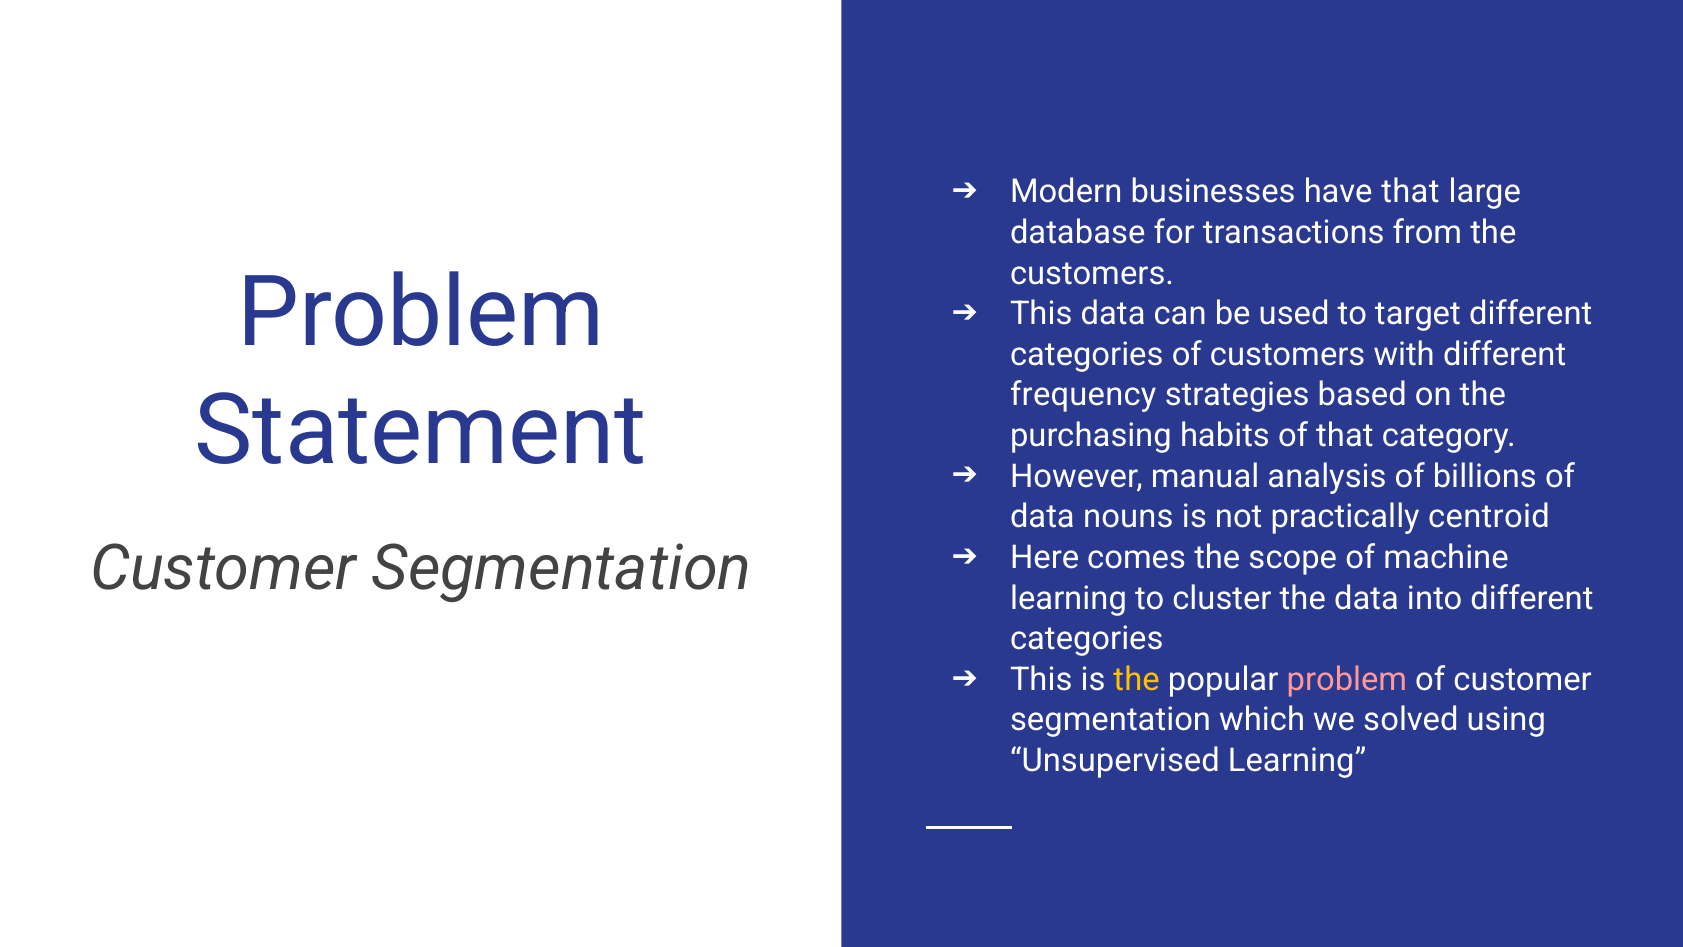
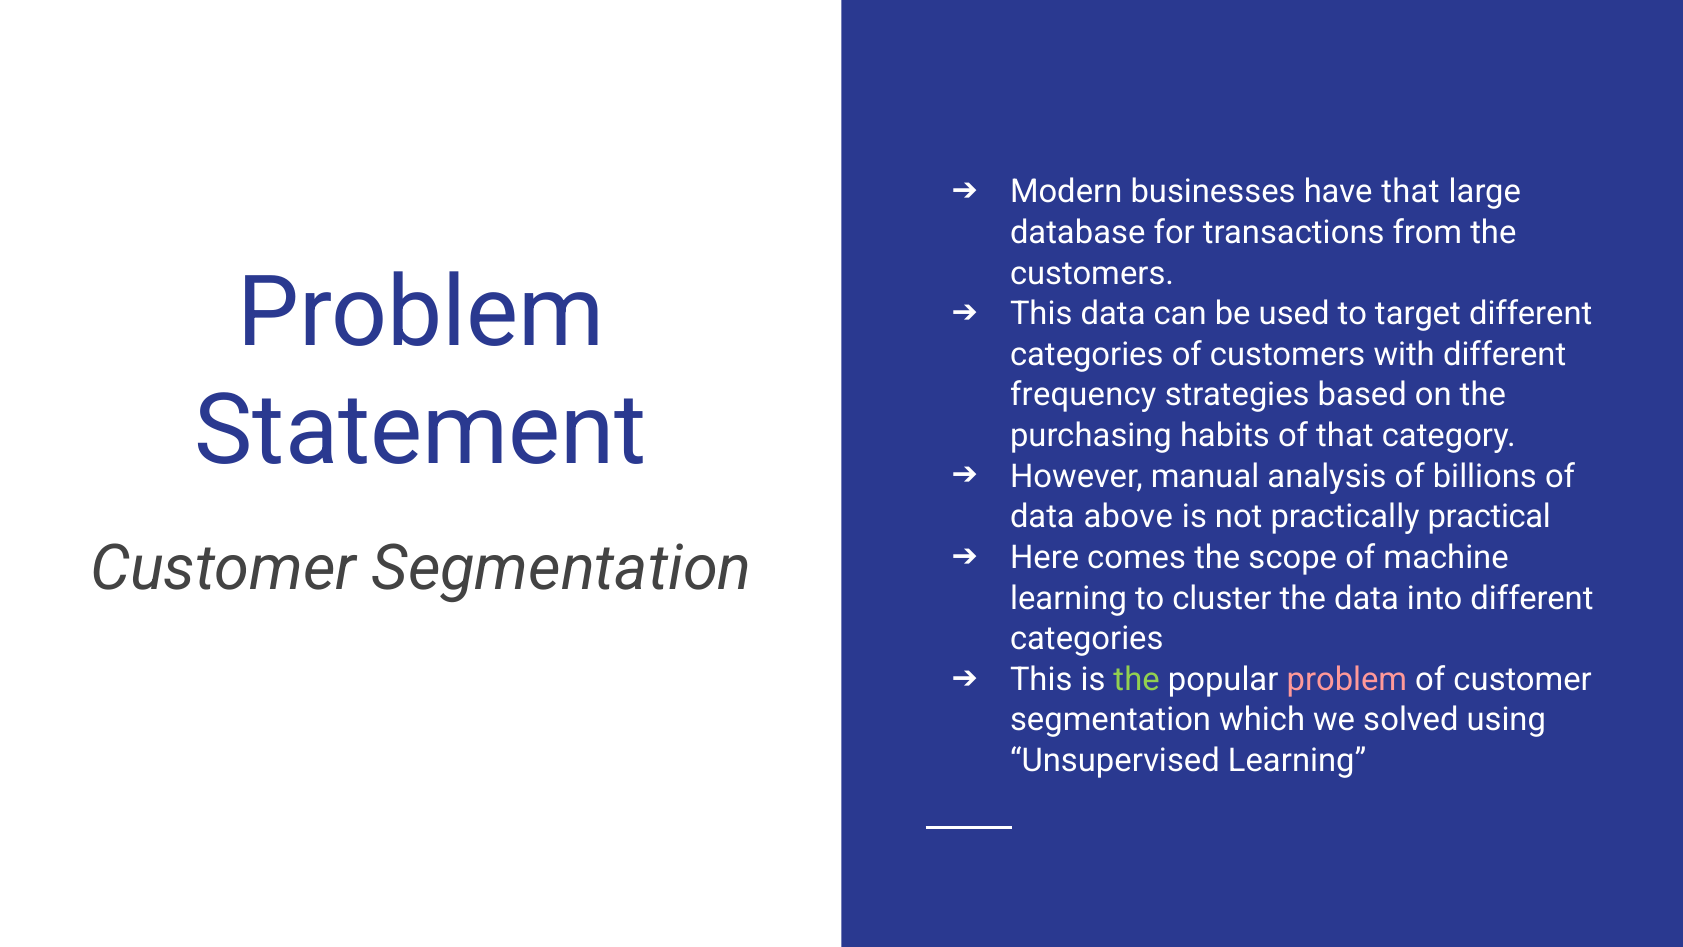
nouns: nouns -> above (1128, 517)
centroid: centroid -> practical (1489, 517)
the colour: yellow -> light green (1137, 679)
